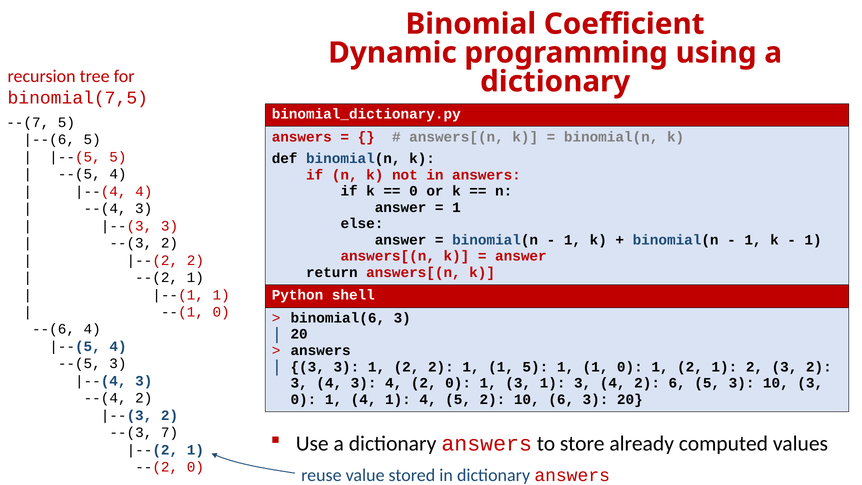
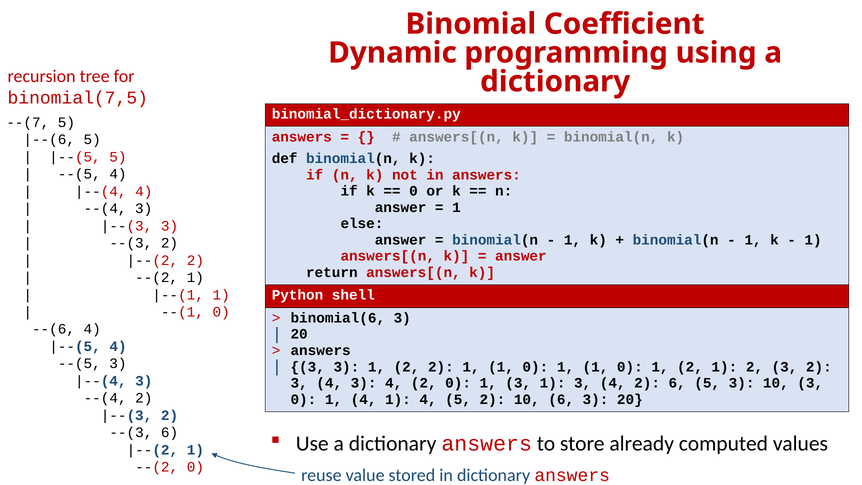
2 1 1 5: 5 -> 0 (535, 367)
--(3 7: 7 -> 6 (170, 433)
